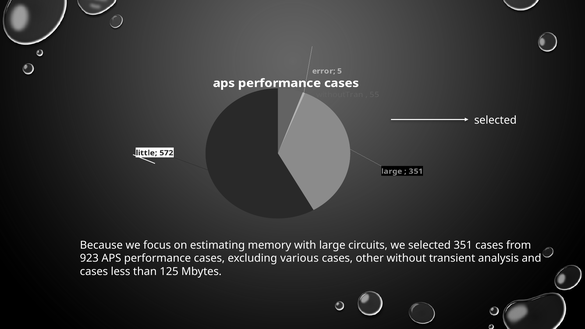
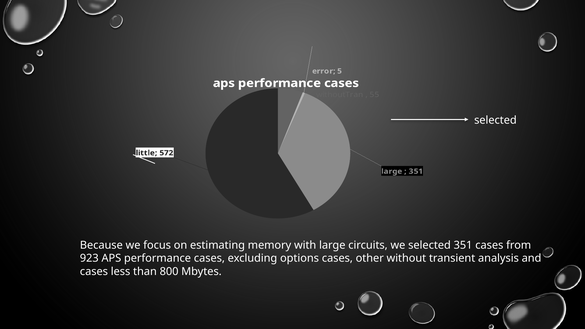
various: various -> options (300, 258)
125: 125 -> 800 (169, 272)
